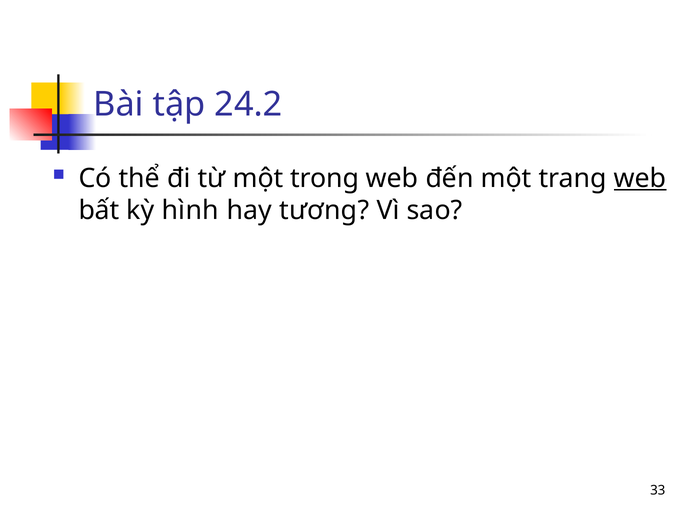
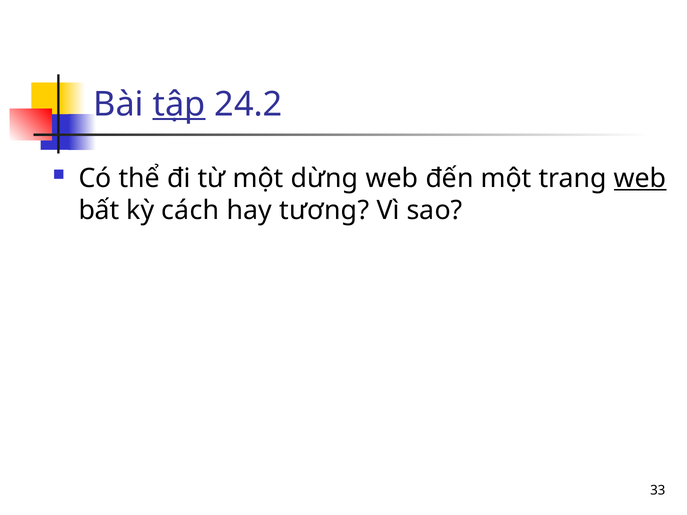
tập underline: none -> present (179, 104)
trọng: trọng -> dừng (324, 178)
hình: hình -> cách (190, 210)
